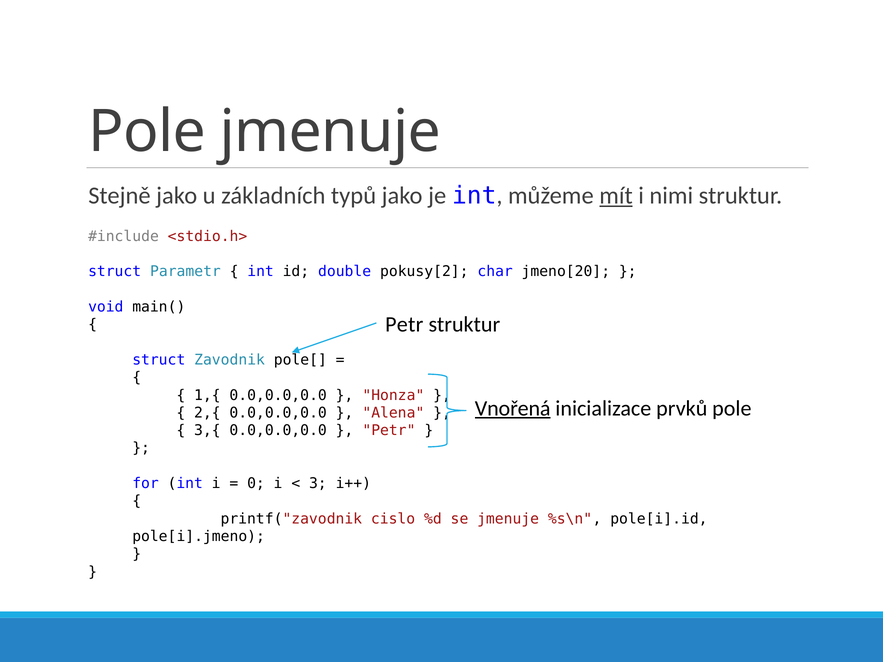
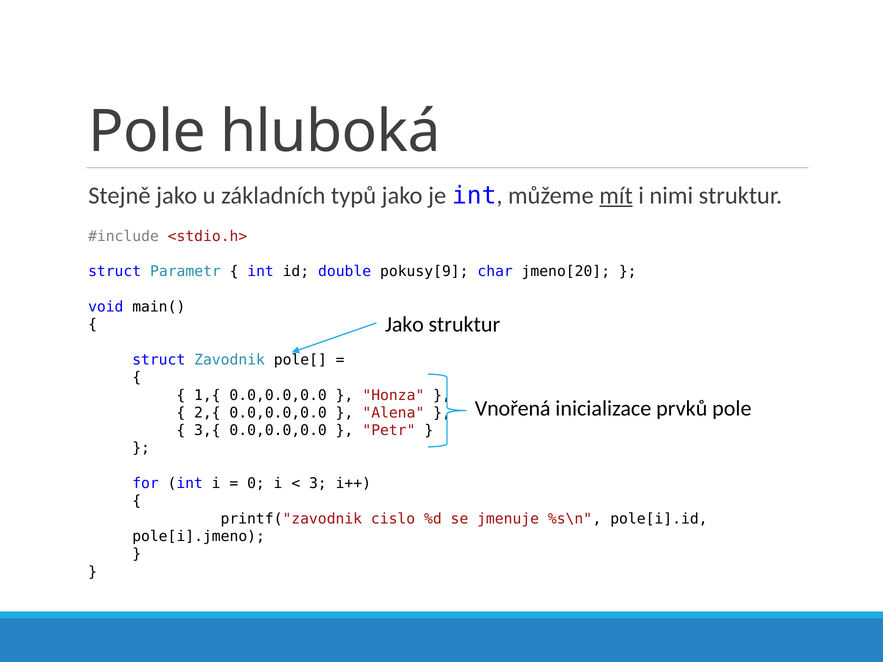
Pole jmenuje: jmenuje -> hluboká (330, 132)
pokusy[2: pokusy[2 -> pokusy[9 (424, 272)
Petr: Petr -> Jako (404, 325)
Vnořená underline: present -> none (513, 409)
